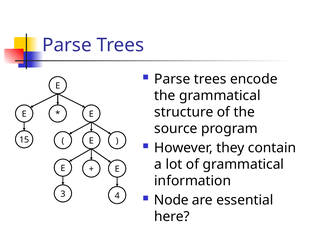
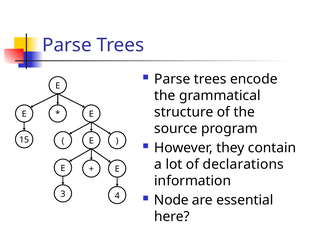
of grammatical: grammatical -> declarations (243, 165)
